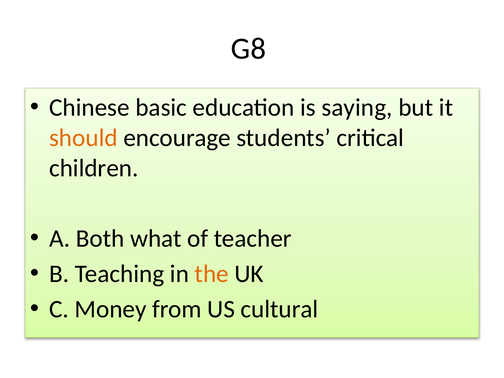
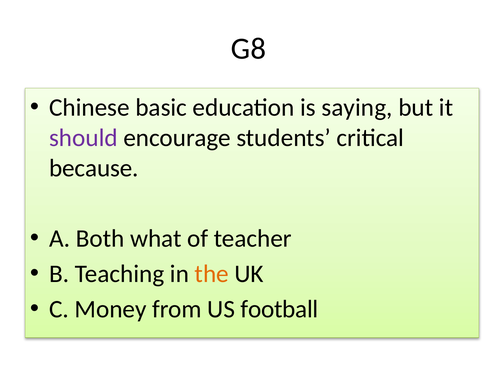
should colour: orange -> purple (83, 138)
children: children -> because (94, 168)
cultural: cultural -> football (280, 309)
